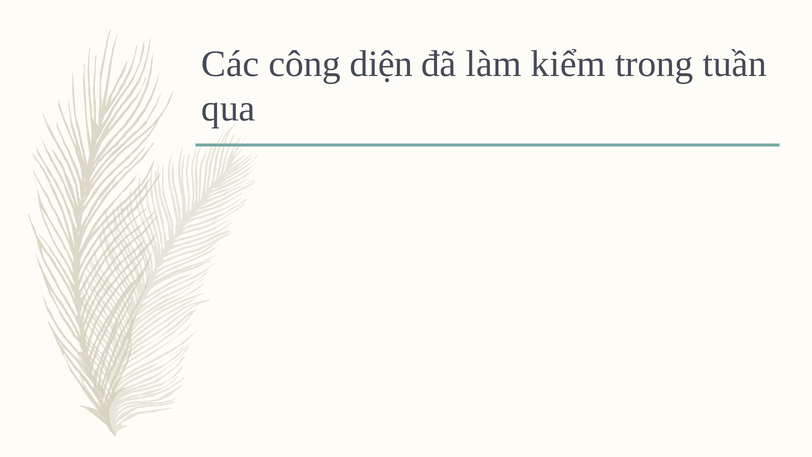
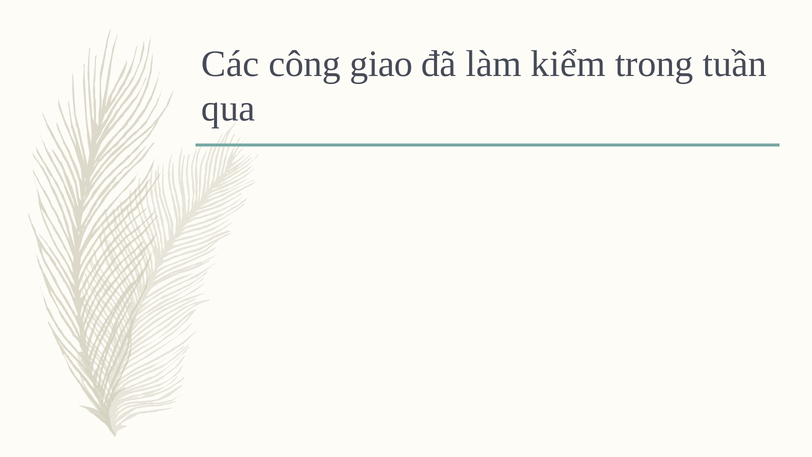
diện: diện -> giao (381, 64)
